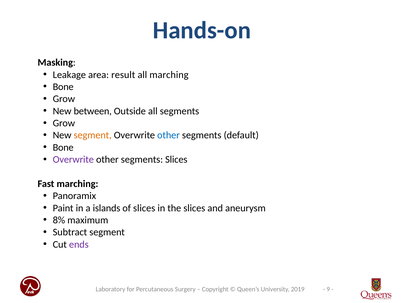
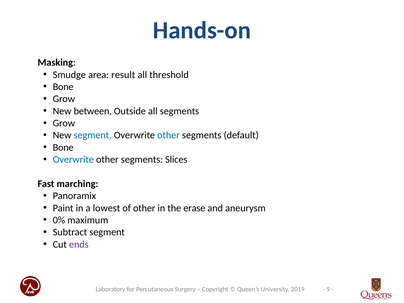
Leakage: Leakage -> Smudge (69, 75)
all marching: marching -> threshold (169, 75)
segment colour: orange -> blue (93, 135)
Overwrite colour: purple -> blue (73, 160)
islands: islands -> lowest (106, 208)
of slices: slices -> other (144, 208)
the slices: slices -> erase (194, 208)
8%: 8% -> 0% (59, 220)
